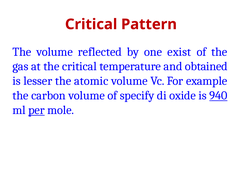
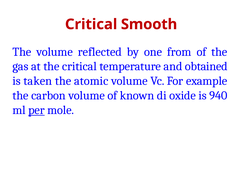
Pattern: Pattern -> Smooth (149, 24)
exist: exist -> from (179, 52)
lesser: lesser -> taken (38, 81)
specify: specify -> known (137, 95)
940 underline: present -> none (218, 95)
